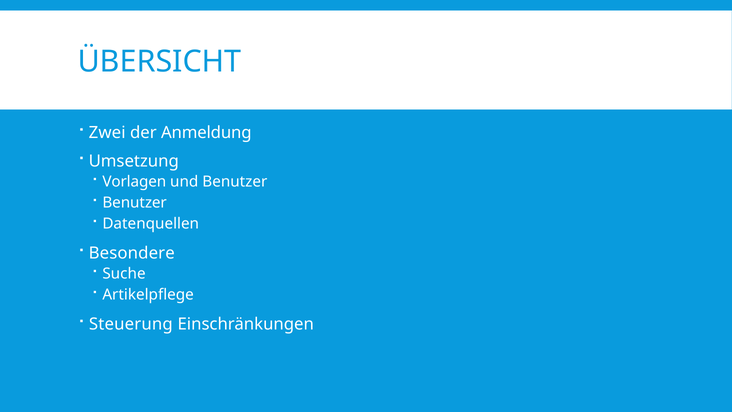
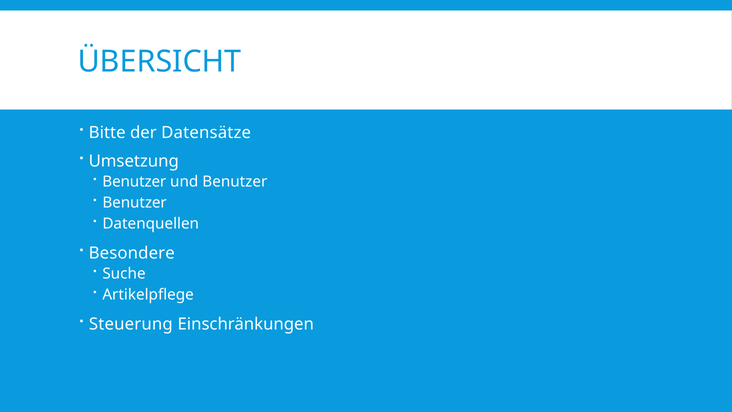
Zwei: Zwei -> Bitte (107, 132)
Anmeldung: Anmeldung -> Datensätze (206, 132)
Vorlagen: Vorlagen -> Benutzer (134, 182)
